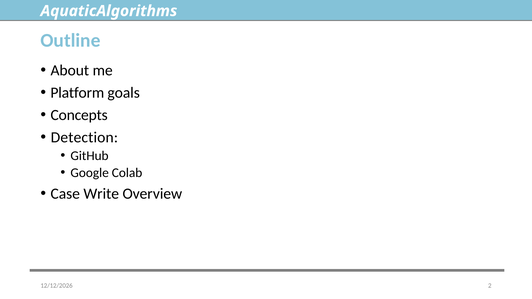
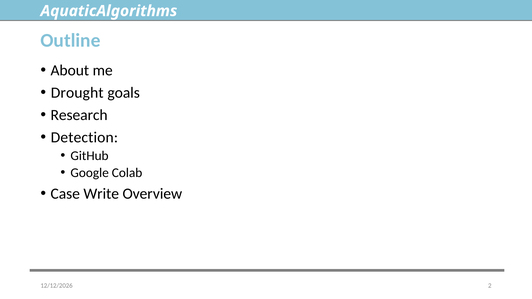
Platform: Platform -> Drought (77, 93)
Concepts: Concepts -> Research (79, 115)
